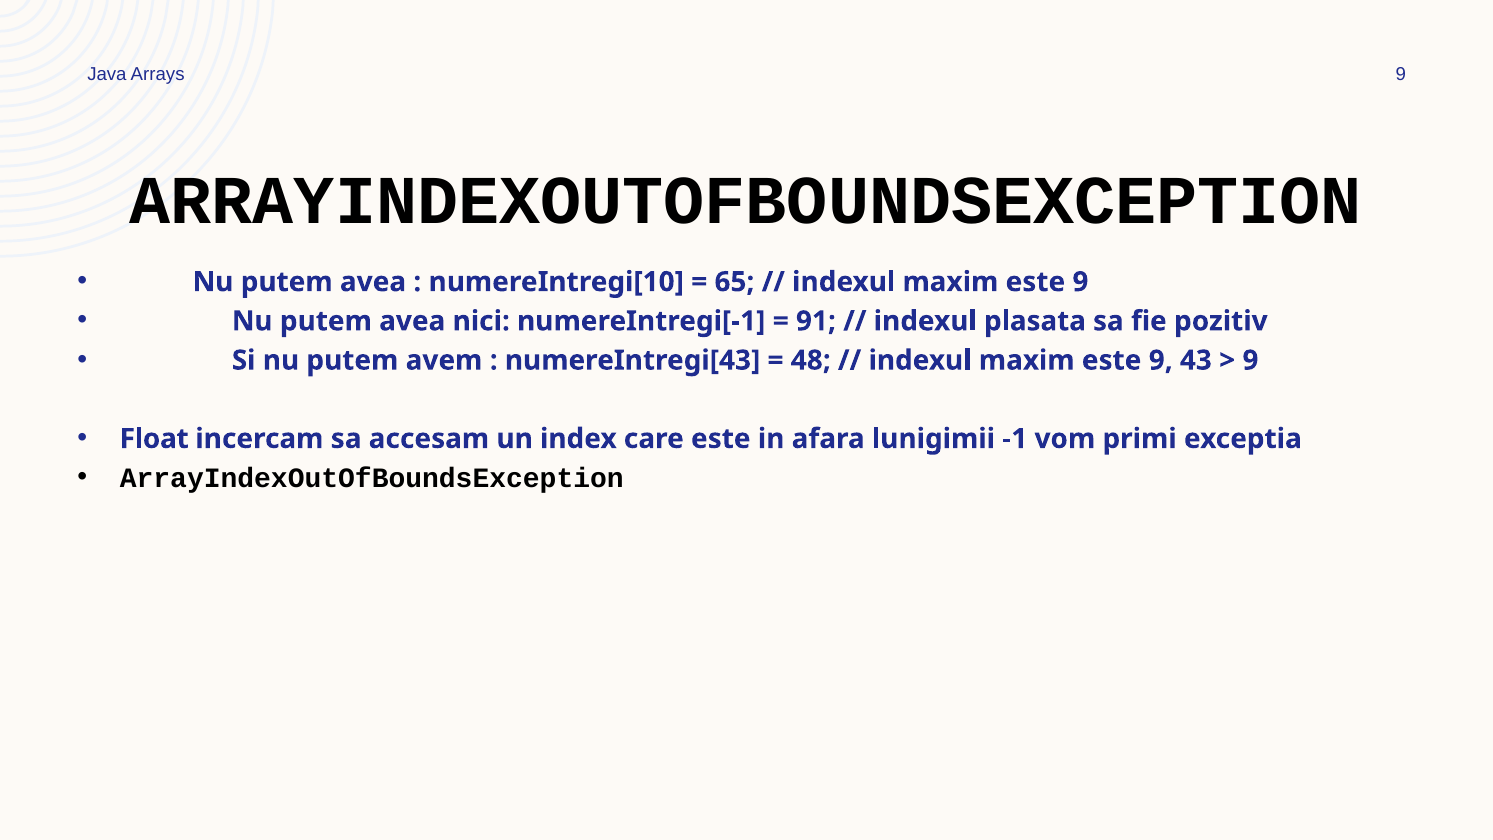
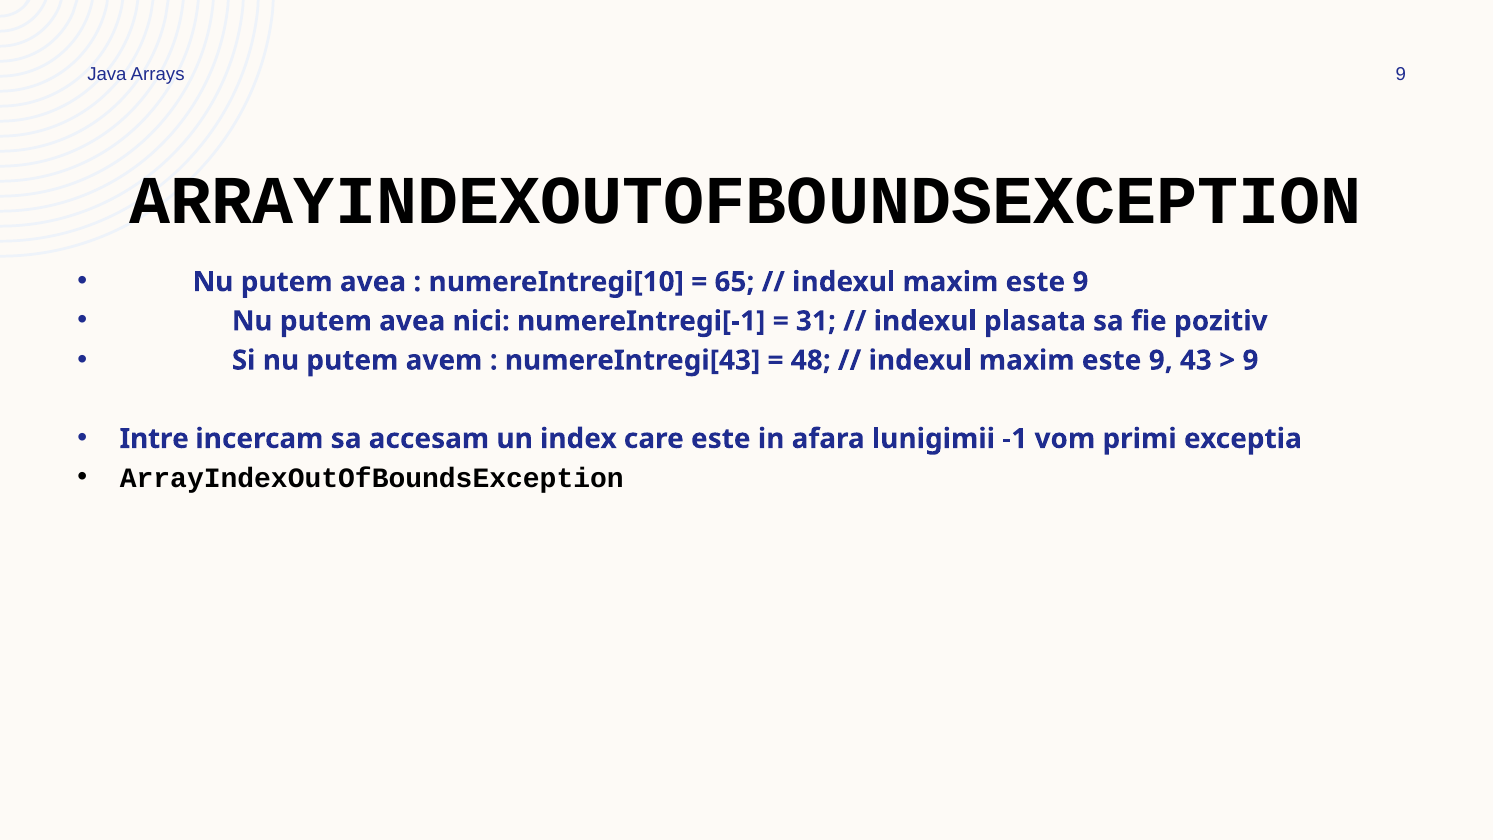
91: 91 -> 31 (816, 321)
Float: Float -> Intre (154, 439)
